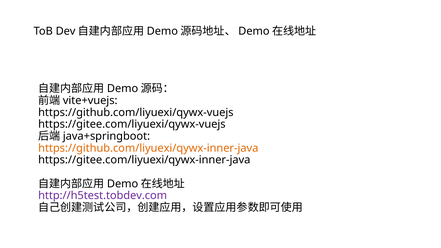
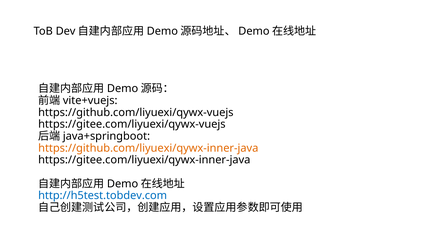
http://h5test.tobdev.com colour: purple -> blue (103, 196)
